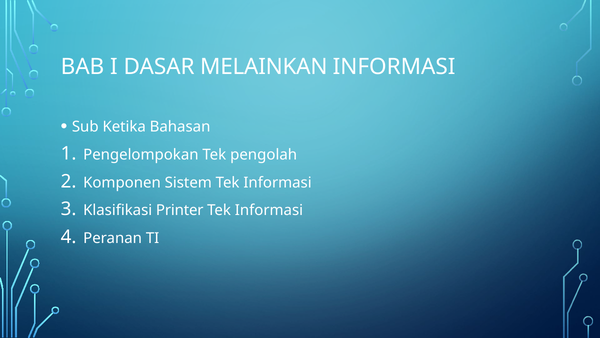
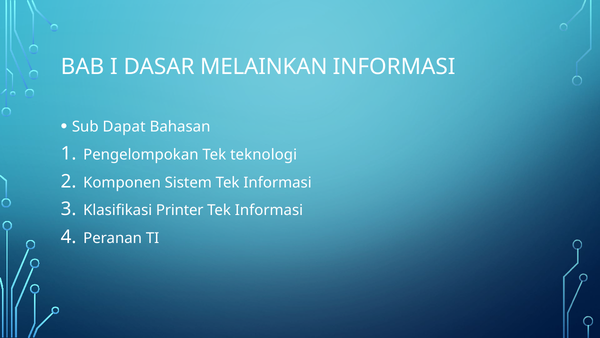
Ketika: Ketika -> Dapat (124, 127)
pengolah: pengolah -> teknologi (264, 154)
